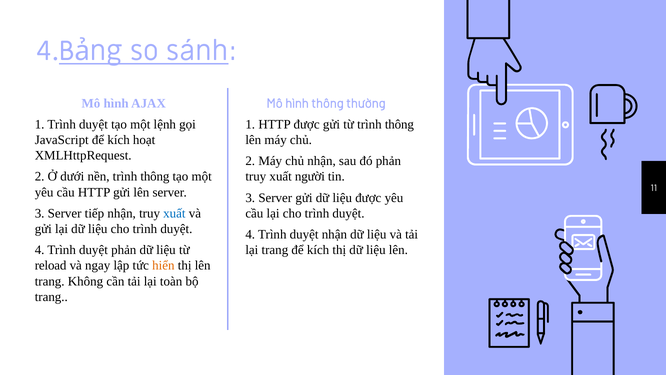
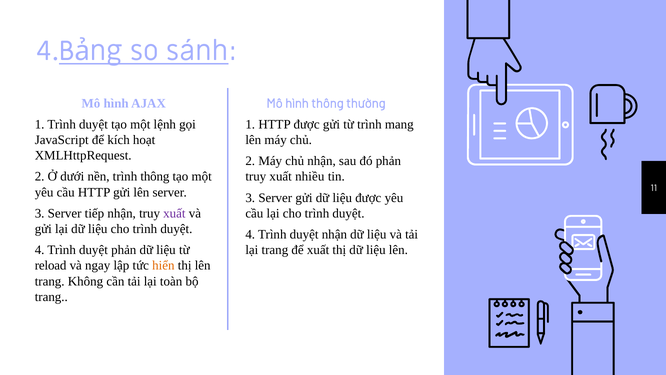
từ trình thông: thông -> mang (399, 124)
người: người -> nhiều (310, 177)
xuất colour: blue -> purple (174, 213)
trang để kích: kích -> xuất (318, 250)
